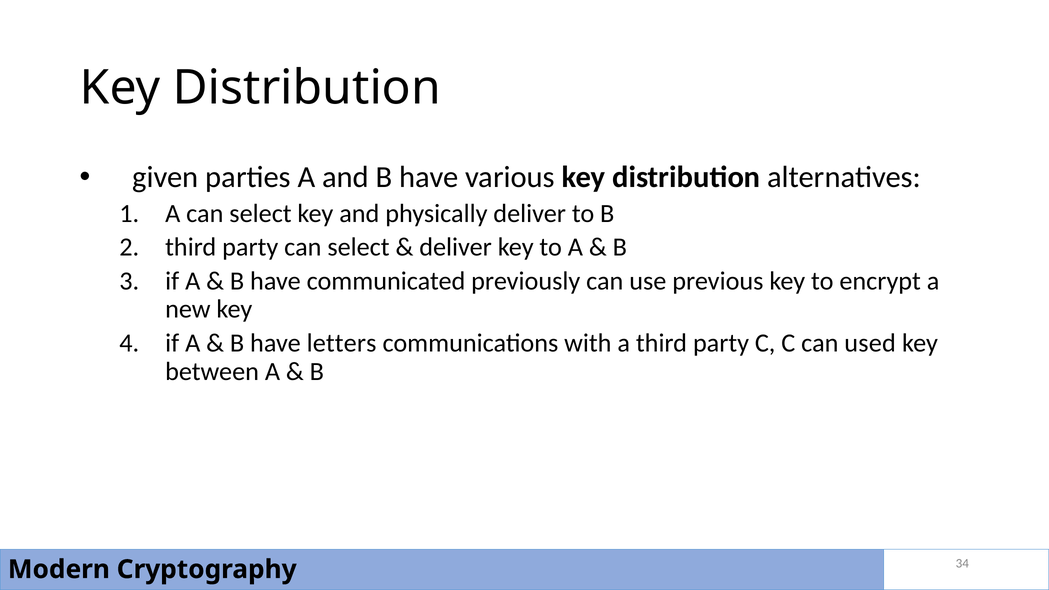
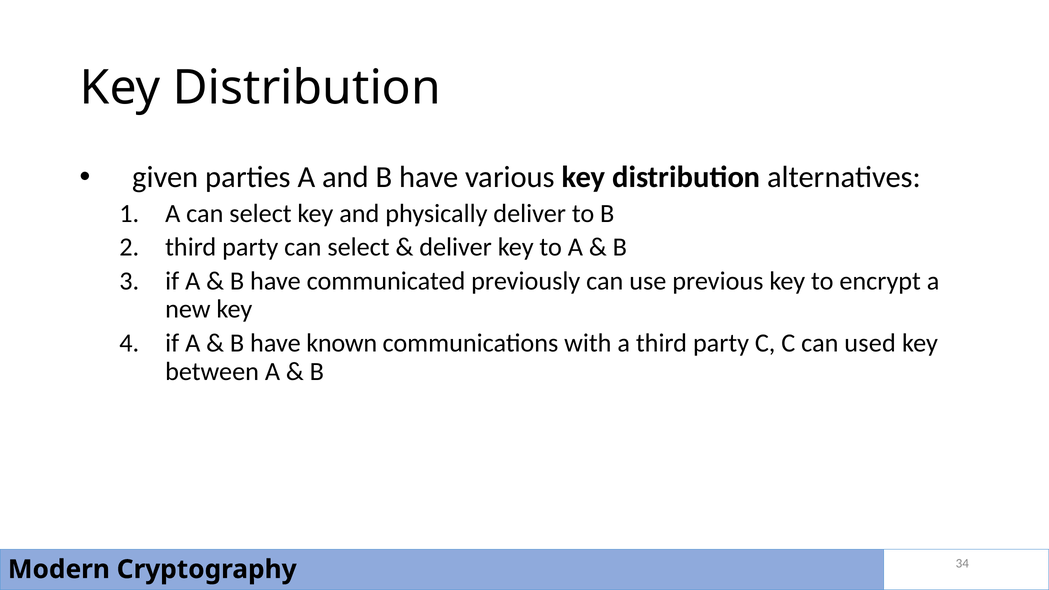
letters: letters -> known (342, 343)
